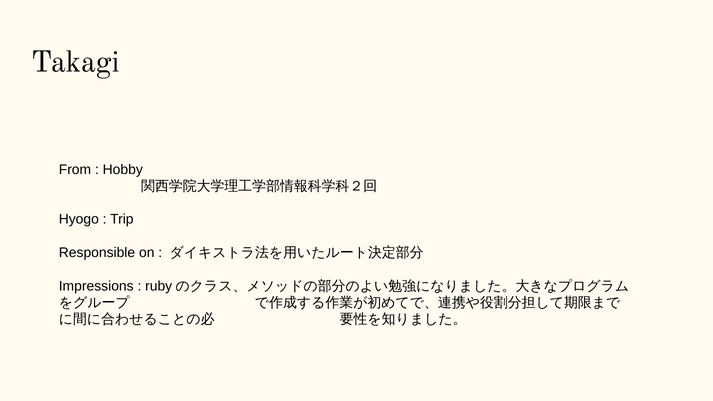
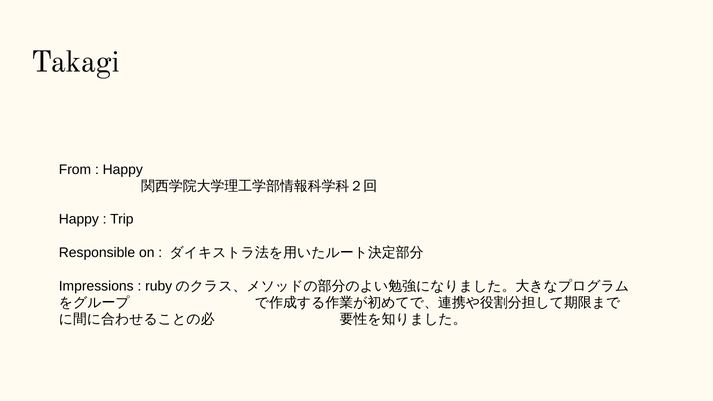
Hobby: Hobby -> Happy (123, 170)
Hyogo: Hyogo -> Happy (79, 219)
